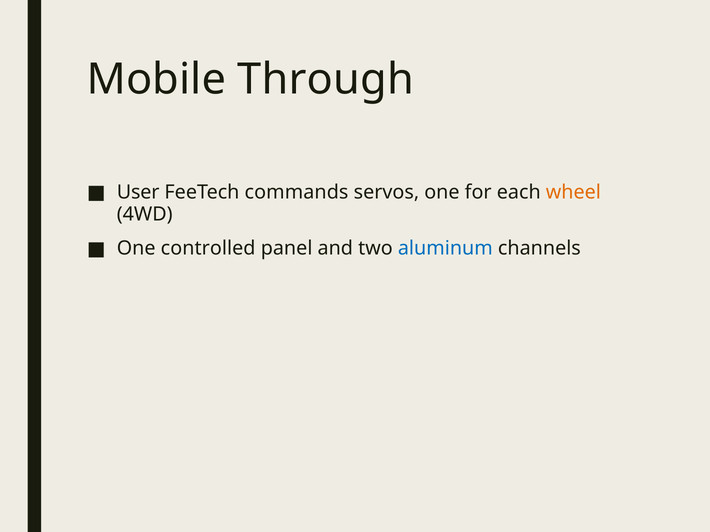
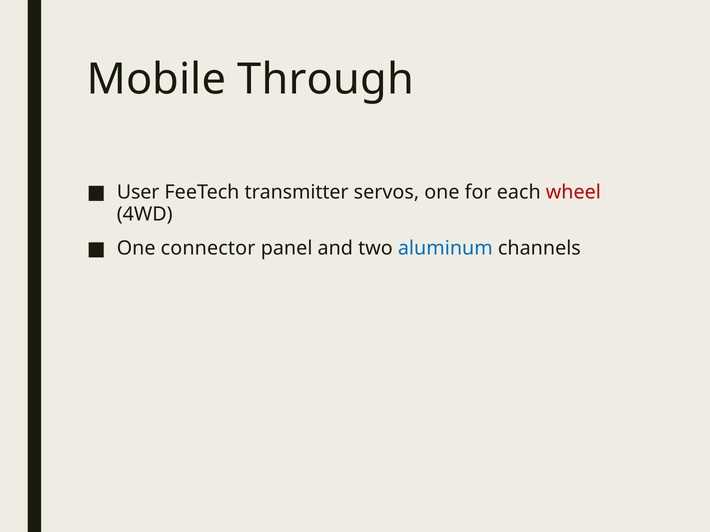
commands: commands -> transmitter (297, 192)
wheel colour: orange -> red (573, 192)
controlled: controlled -> connector (208, 249)
